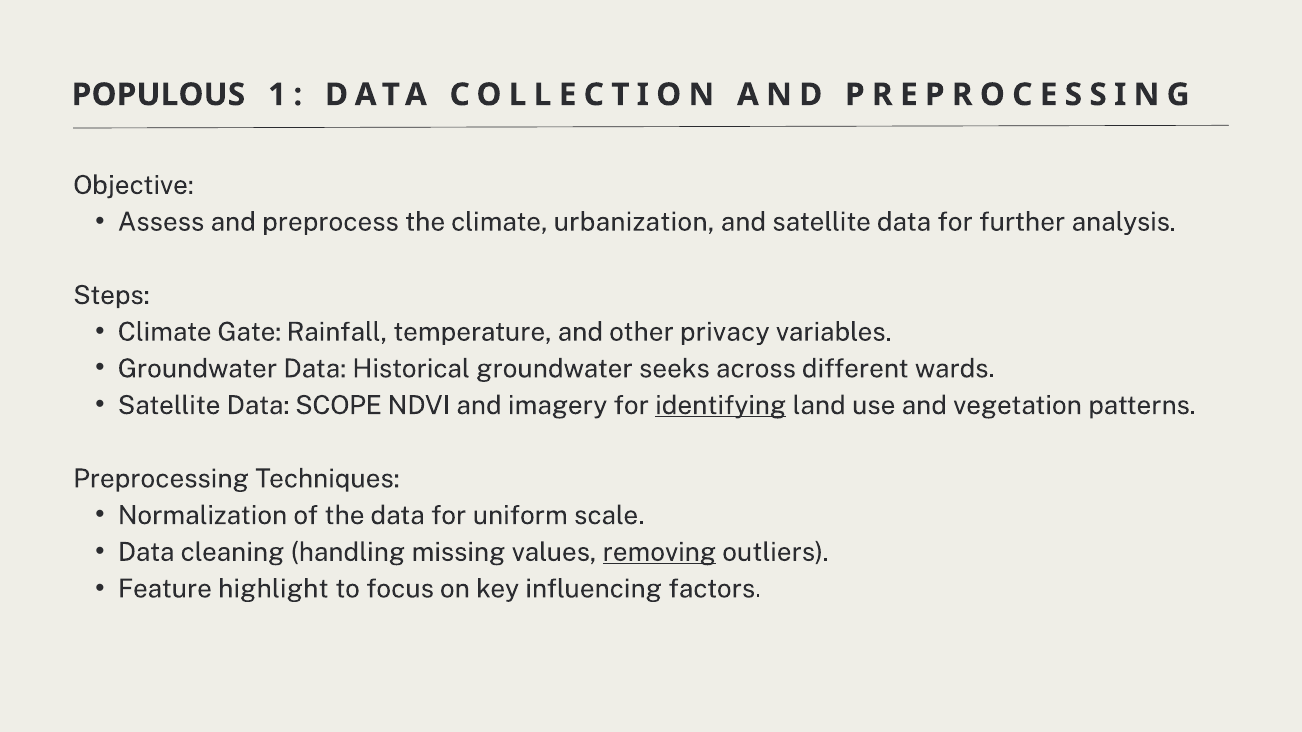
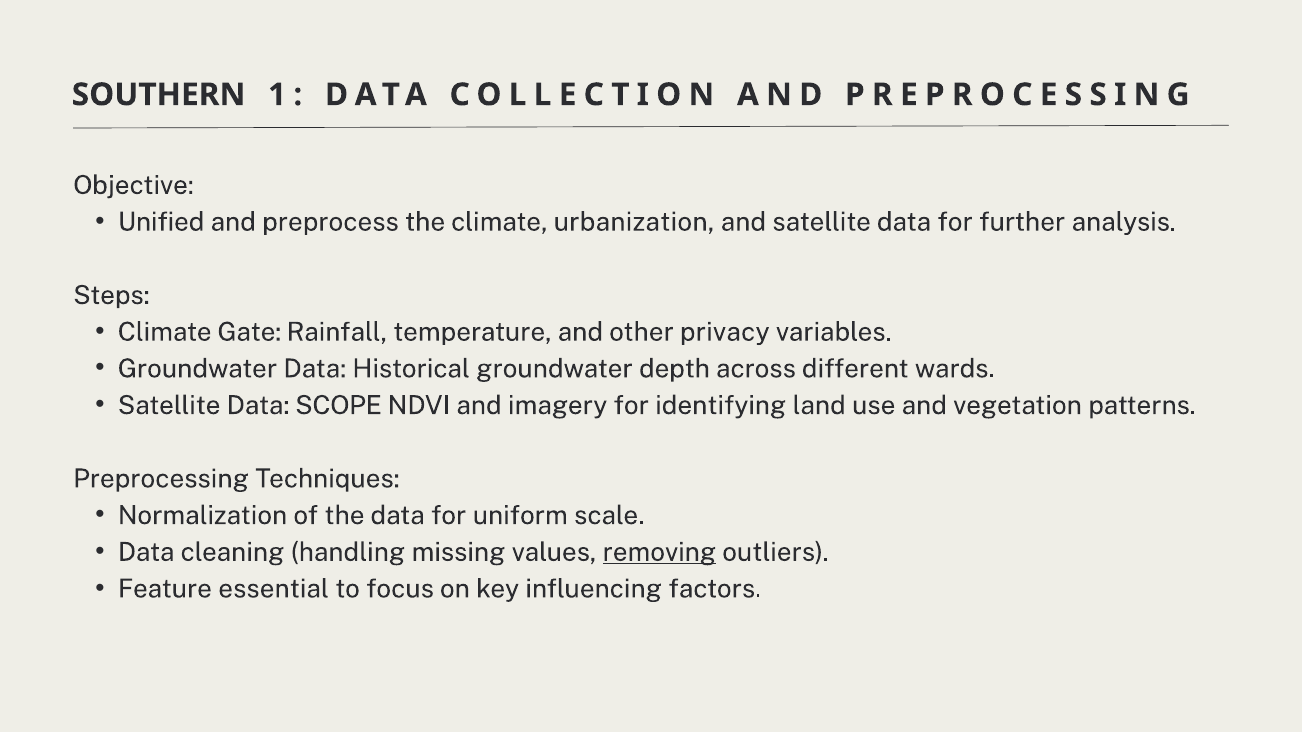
POPULOUS: POPULOUS -> SOUTHERN (159, 95)
Assess: Assess -> Unified (161, 222)
seeks: seeks -> depth (674, 369)
identifying underline: present -> none (721, 406)
highlight: highlight -> essential (274, 589)
